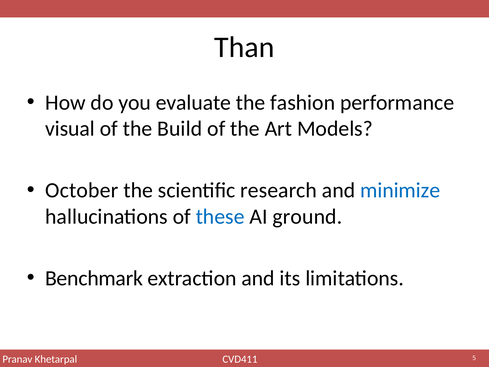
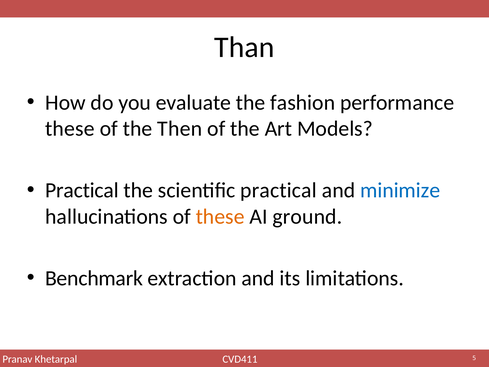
visual: visual -> these (70, 129)
Build: Build -> Then (180, 129)
October: October -> Practical (82, 190)
scientific research: research -> practical (279, 190)
these colour: blue -> orange (220, 216)
